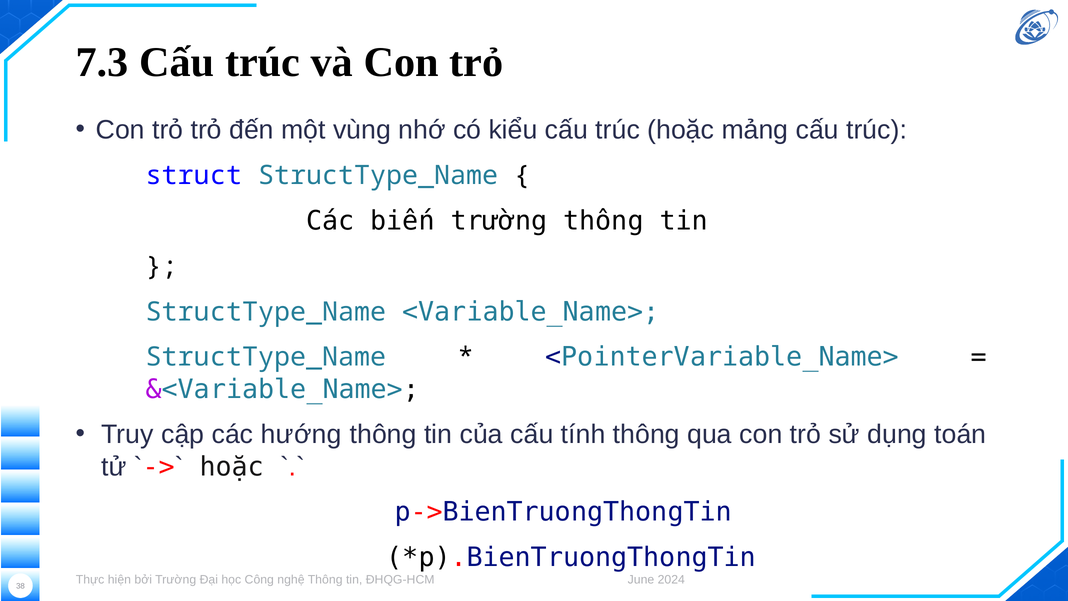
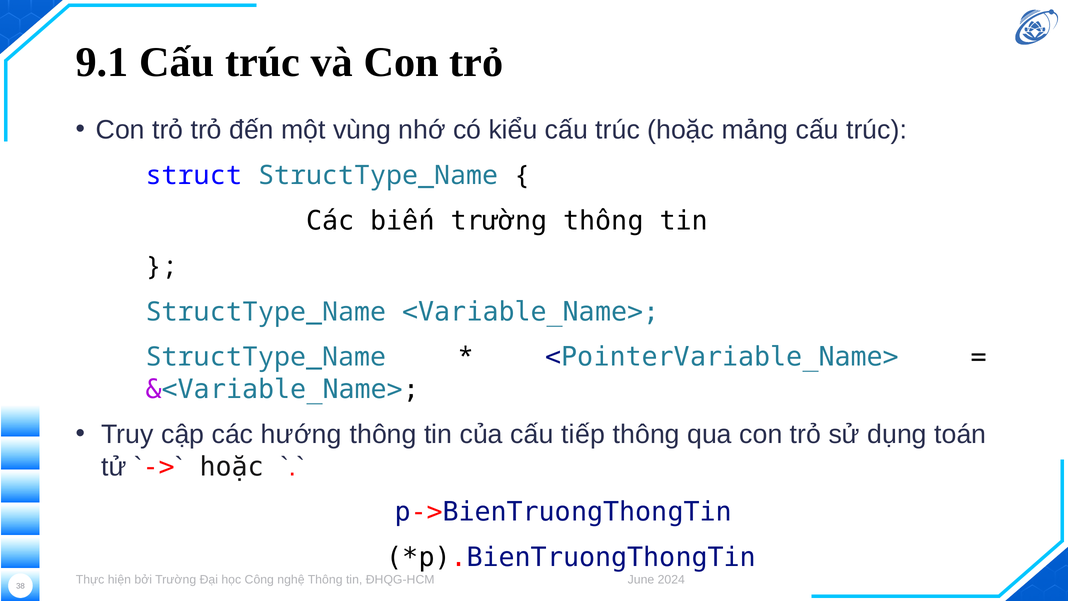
7.3: 7.3 -> 9.1 (102, 62)
tính: tính -> tiếp (583, 434)
